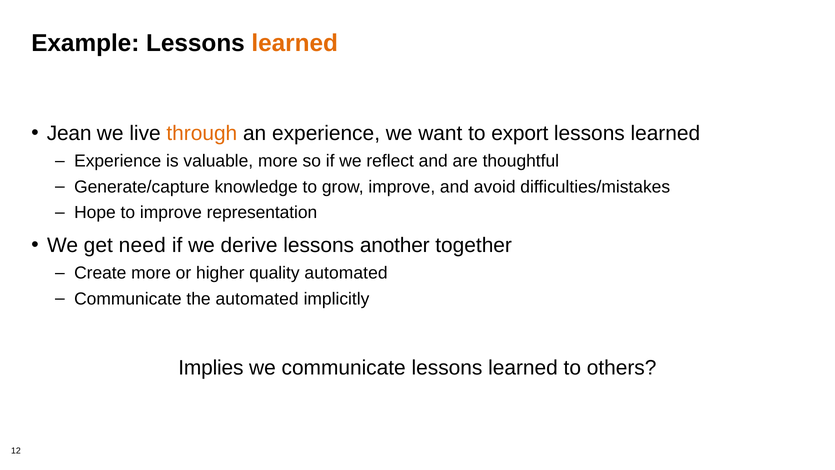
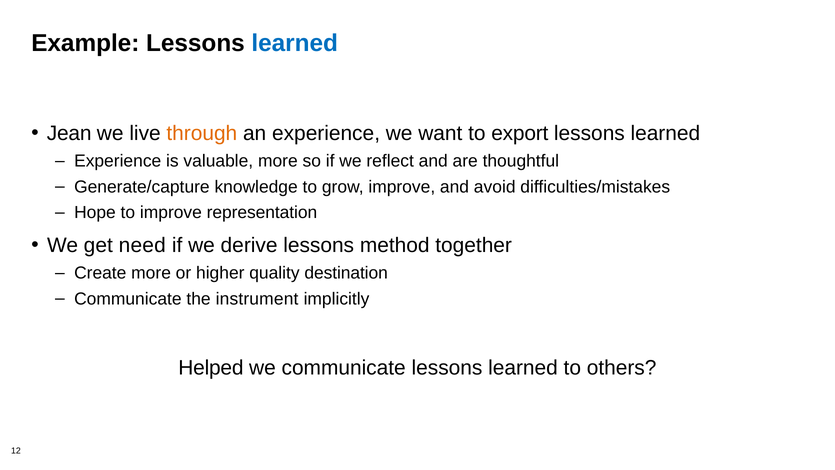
learned colour: orange -> blue (295, 43)
another: another -> method (395, 245)
quality automated: automated -> destination (346, 273)
the automated: automated -> instrument (257, 299)
Implies: Implies -> Helped (211, 368)
